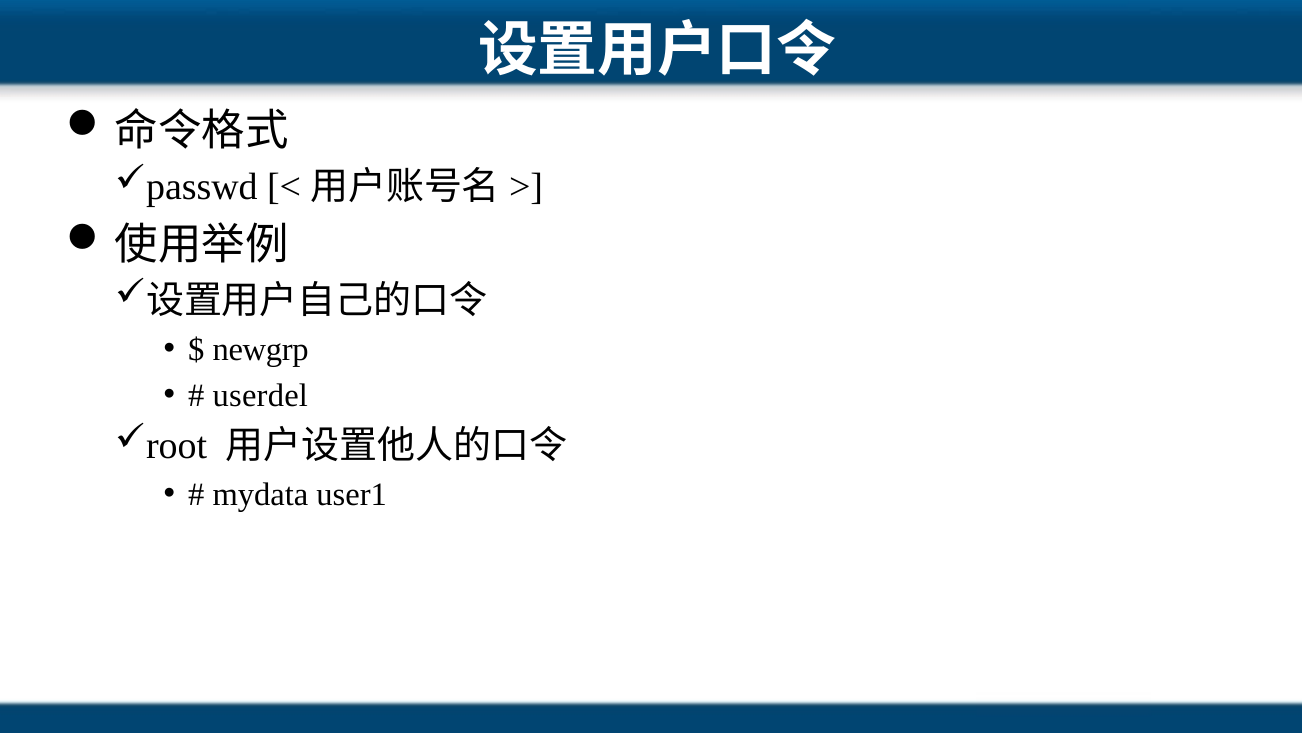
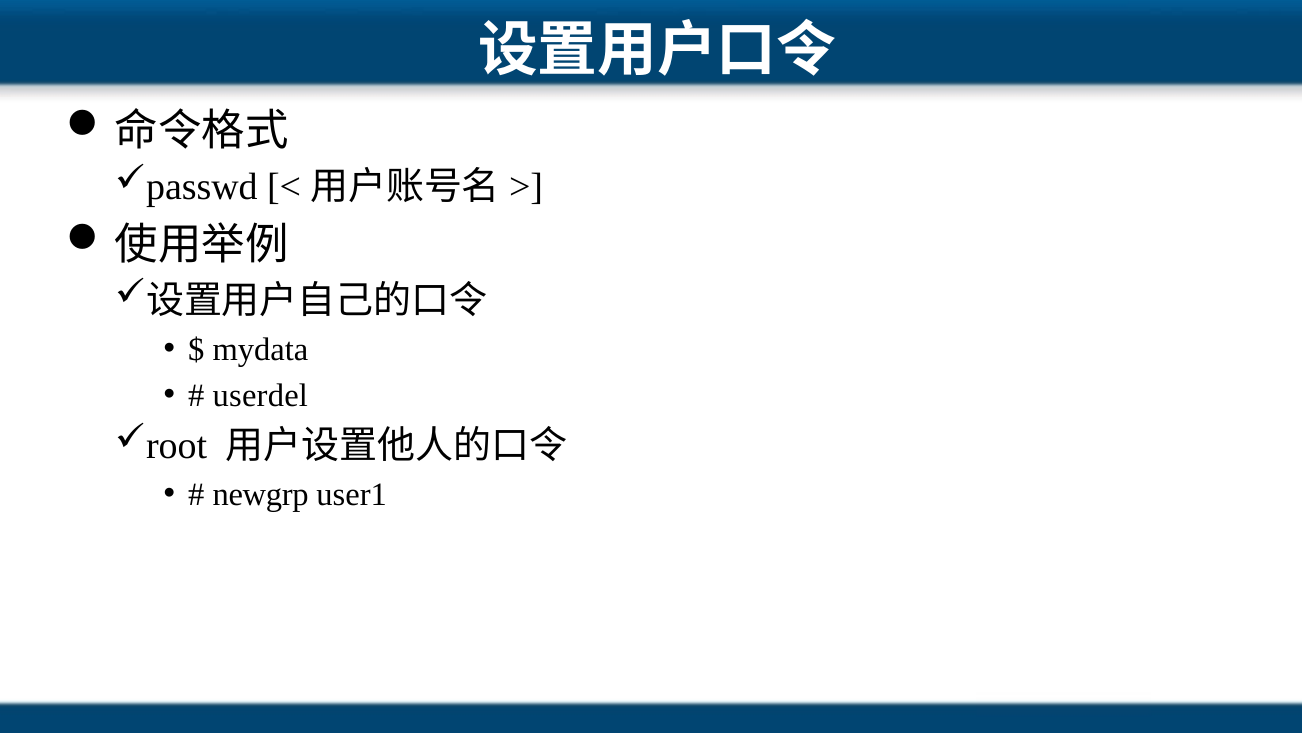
newgrp: newgrp -> mydata (260, 350)
mydata: mydata -> newgrp (261, 494)
